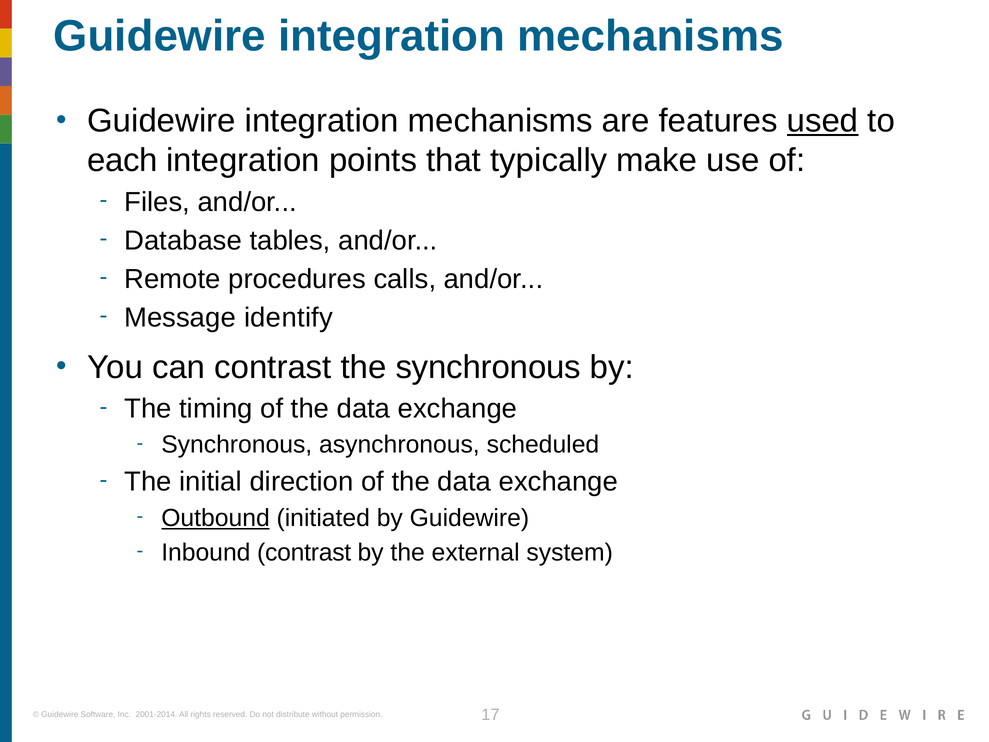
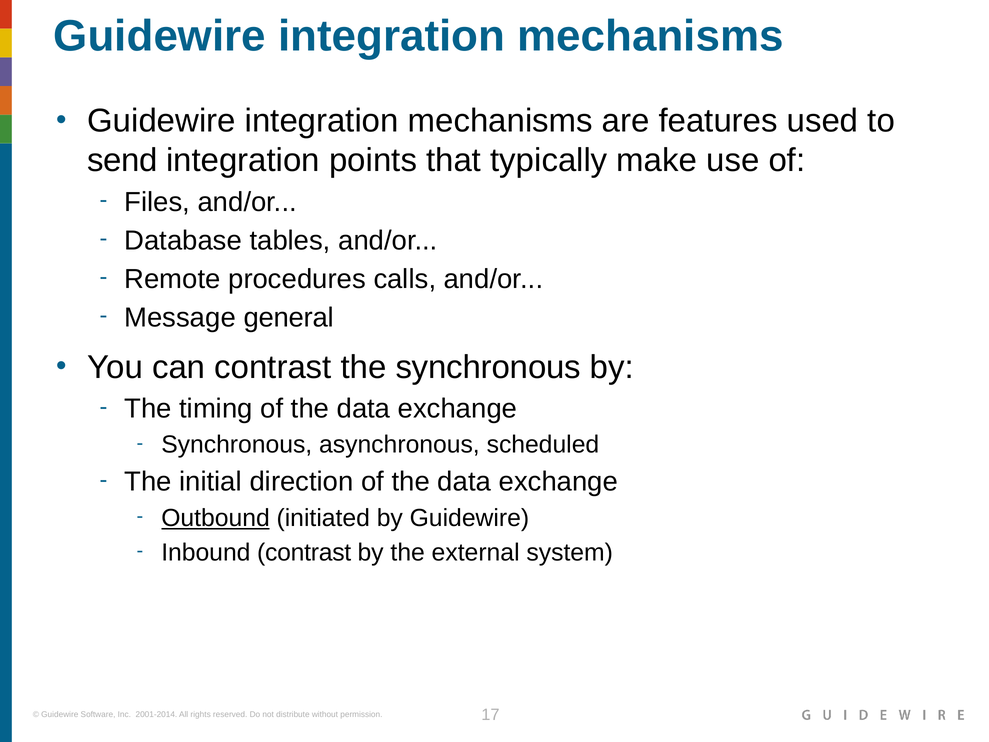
used underline: present -> none (823, 121)
each: each -> send (122, 161)
identify: identify -> general (289, 317)
